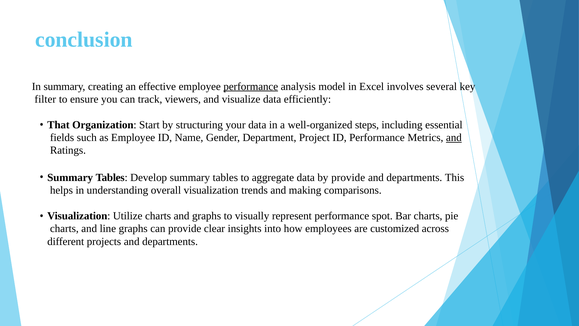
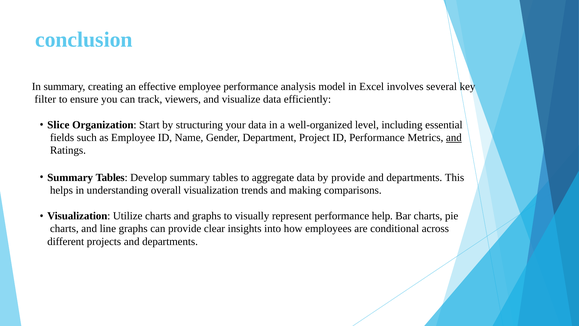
performance underline: present -> none (251, 86)
That: That -> Slice (58, 125)
steps: steps -> level (367, 125)
spot: spot -> help (382, 216)
customized: customized -> conditional (395, 228)
